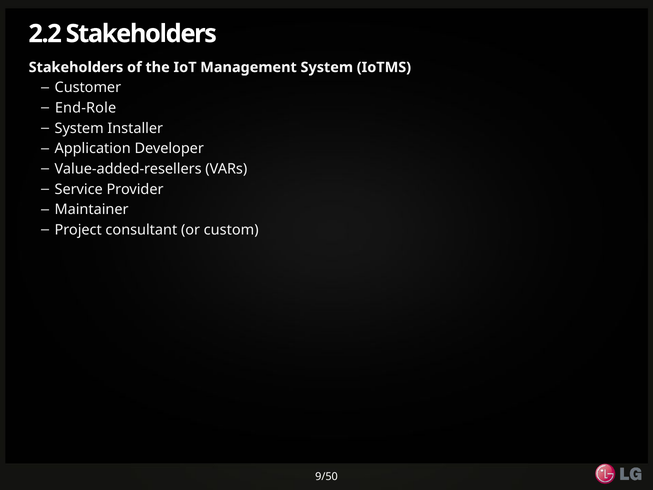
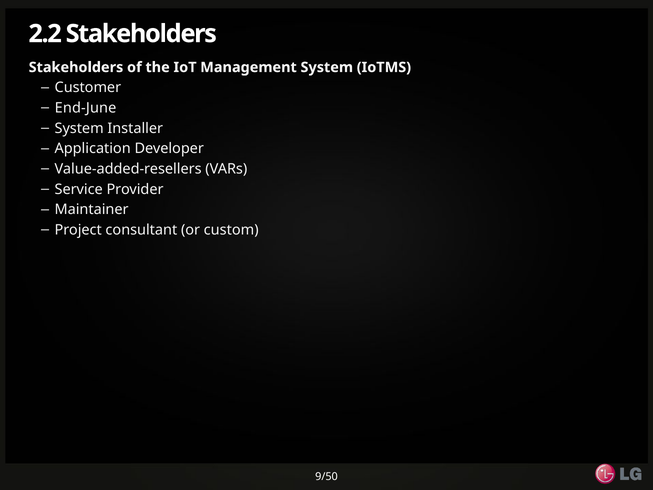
End-Role: End-Role -> End-June (86, 108)
